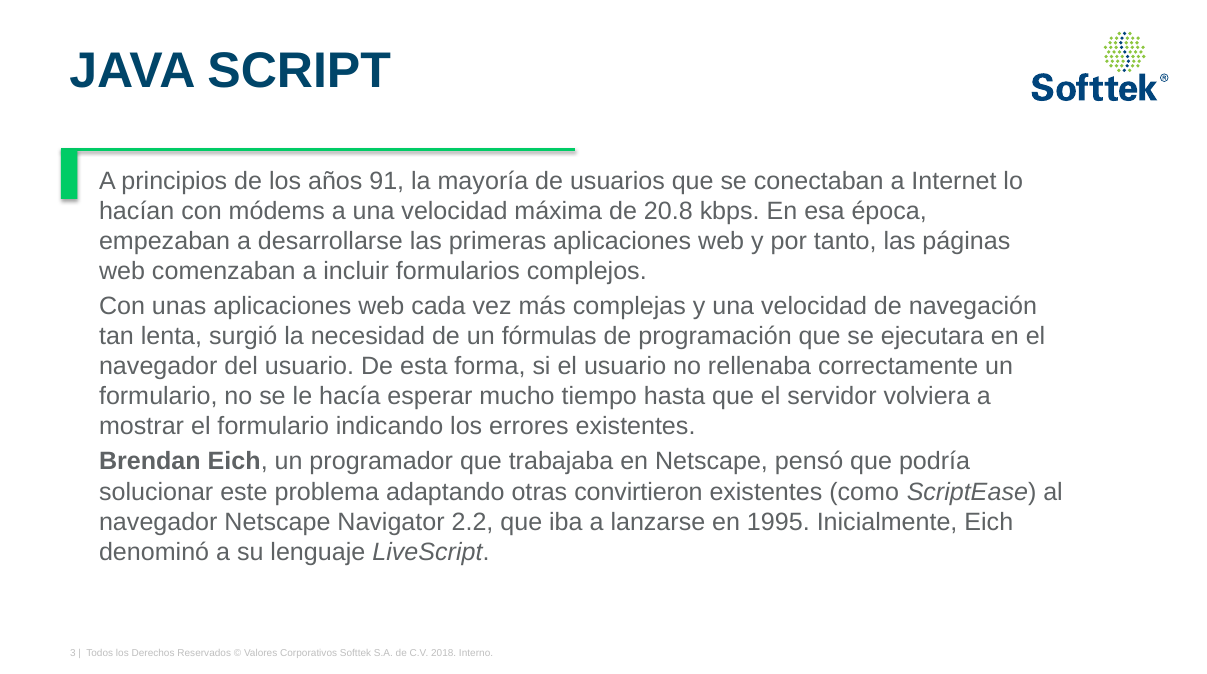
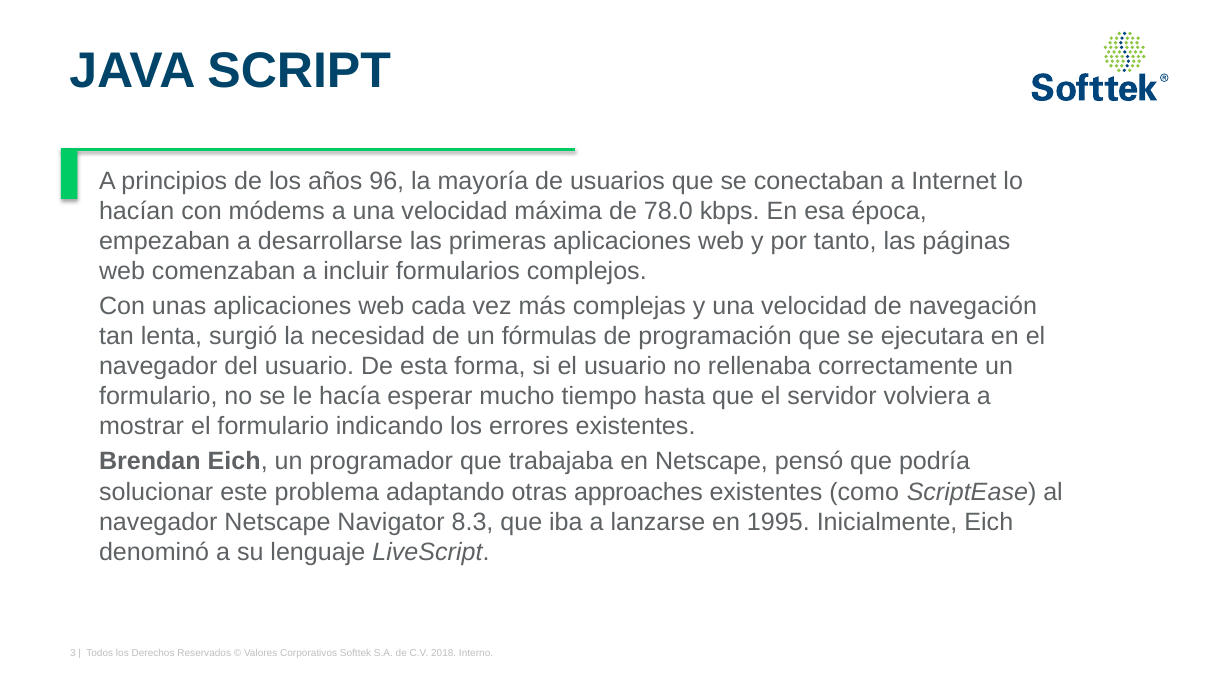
91: 91 -> 96 (387, 181)
20.8: 20.8 -> 78.0 (668, 212)
convirtieron: convirtieron -> approaches (639, 492)
2.2: 2.2 -> 8.3 (473, 522)
